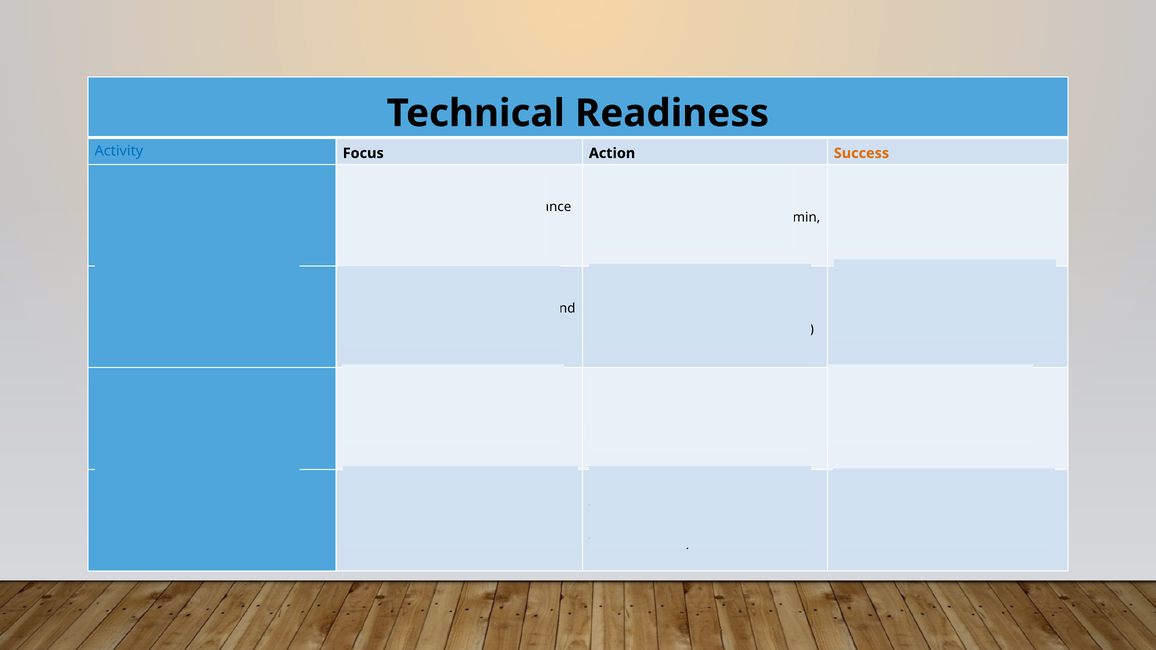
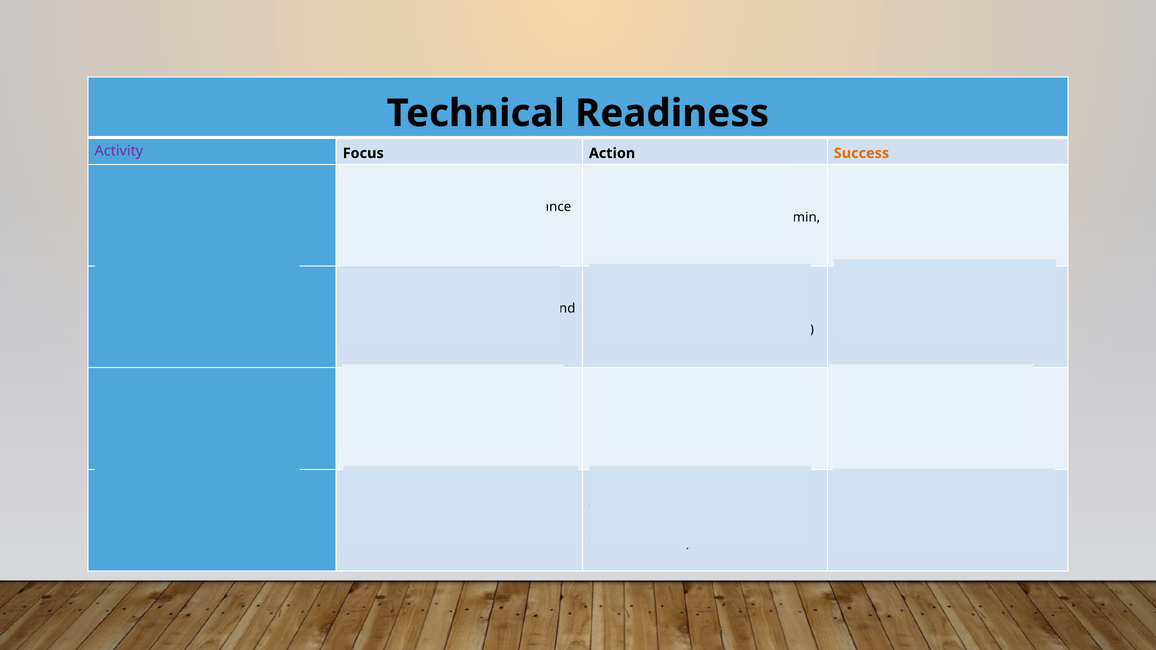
Activity colour: blue -> purple (119, 151)
